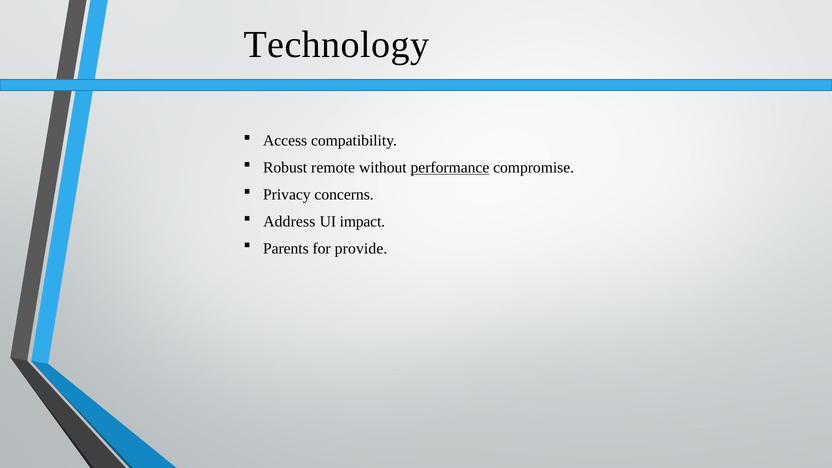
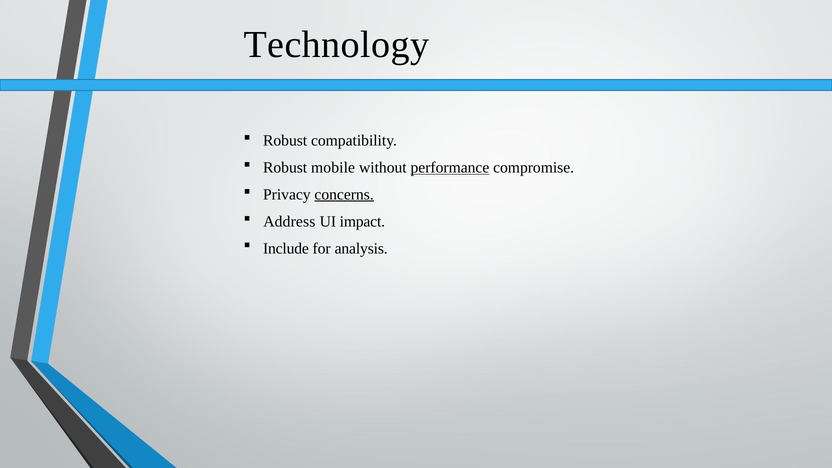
Access: Access -> Robust (285, 141)
remote: remote -> mobile (333, 168)
concerns underline: none -> present (344, 194)
Parents: Parents -> Include (286, 248)
provide: provide -> analysis (361, 248)
